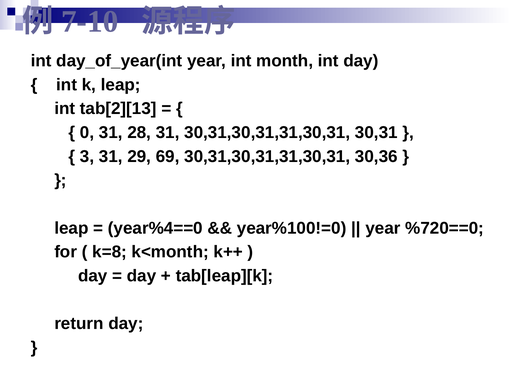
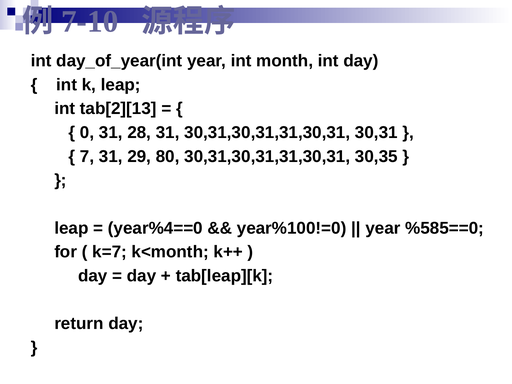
3: 3 -> 7 (87, 156)
69: 69 -> 80 (168, 156)
30,36: 30,36 -> 30,35 (376, 156)
%720==0: %720==0 -> %585==0 (445, 228)
k=8: k=8 -> k=7 (110, 252)
